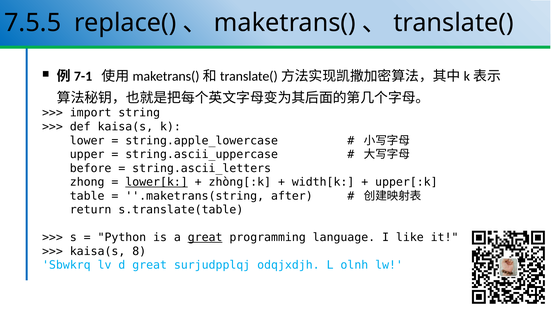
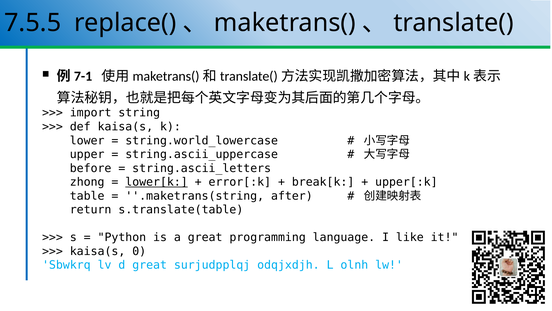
string.apple_lowercase: string.apple_lowercase -> string.world_lowercase (202, 140)
zhòng[:k: zhòng[:k -> error[:k (240, 182)
width[k: width[k -> break[k (323, 182)
great underline: present -> none (205, 237)
8: 8 -> 0 (139, 251)
